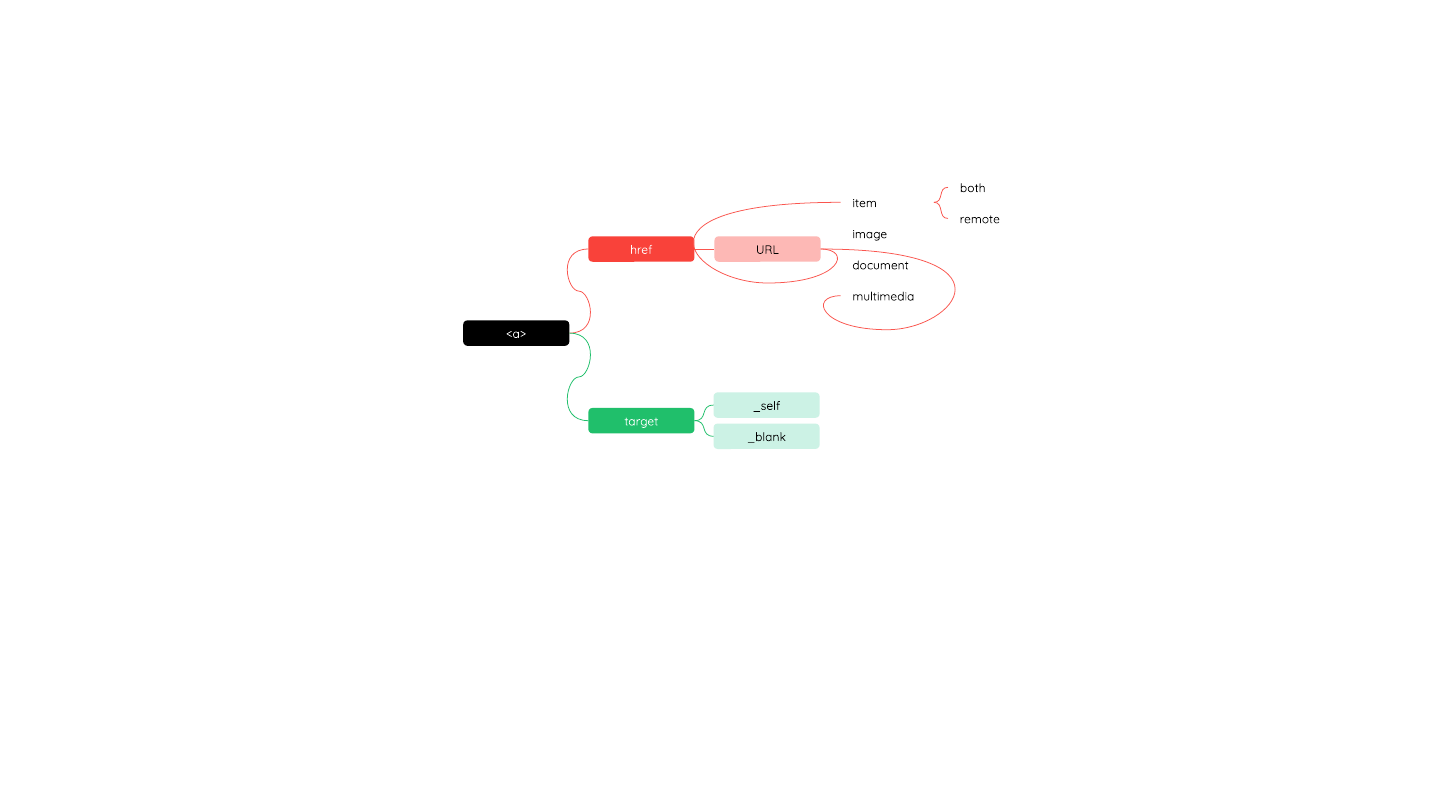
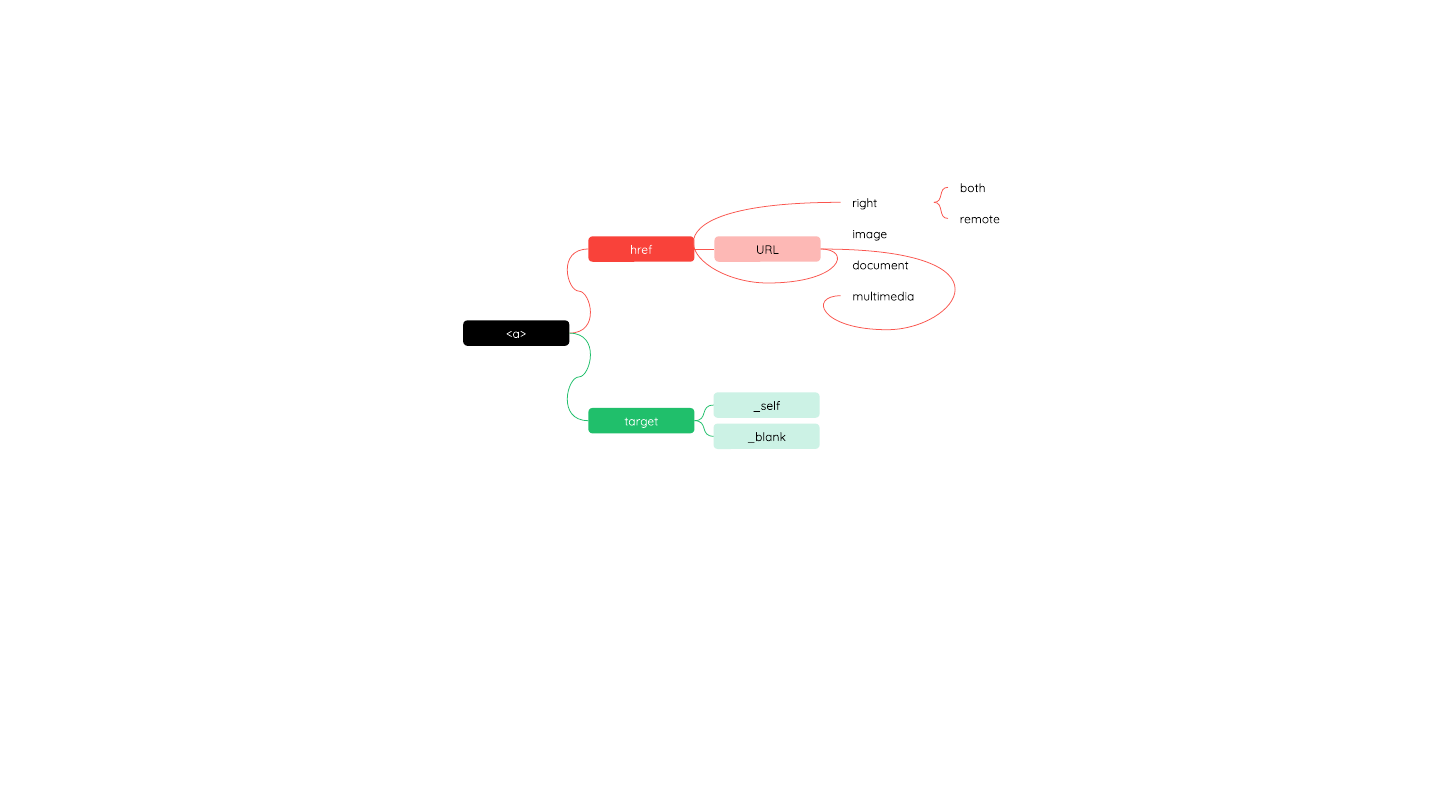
item: item -> right (865, 203)
